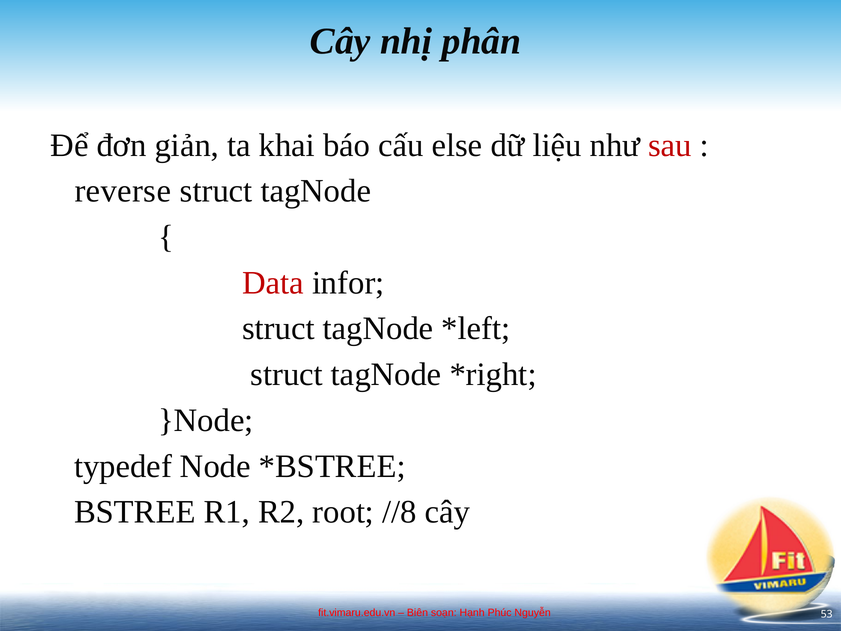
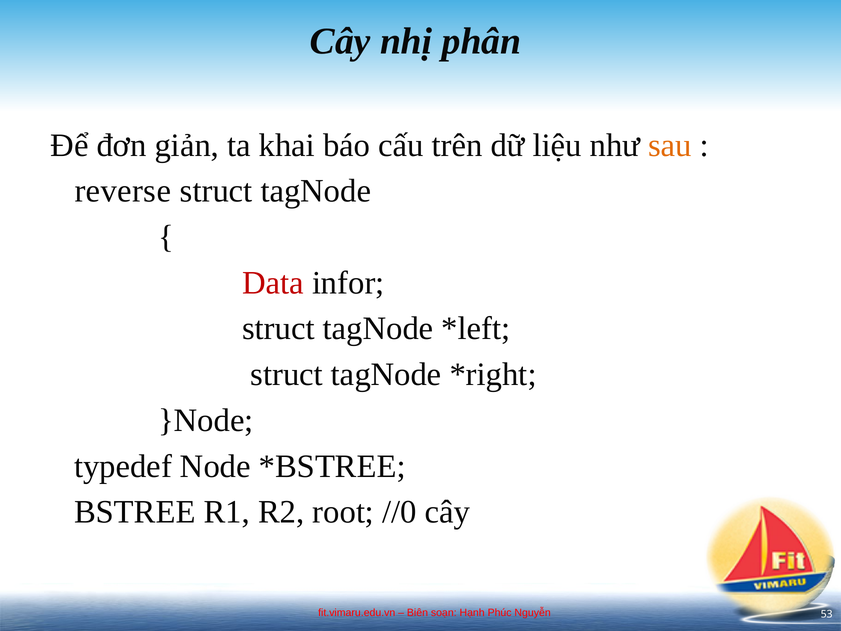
else: else -> trên (457, 145)
sau colour: red -> orange (670, 145)
//8: //8 -> //0 (399, 512)
